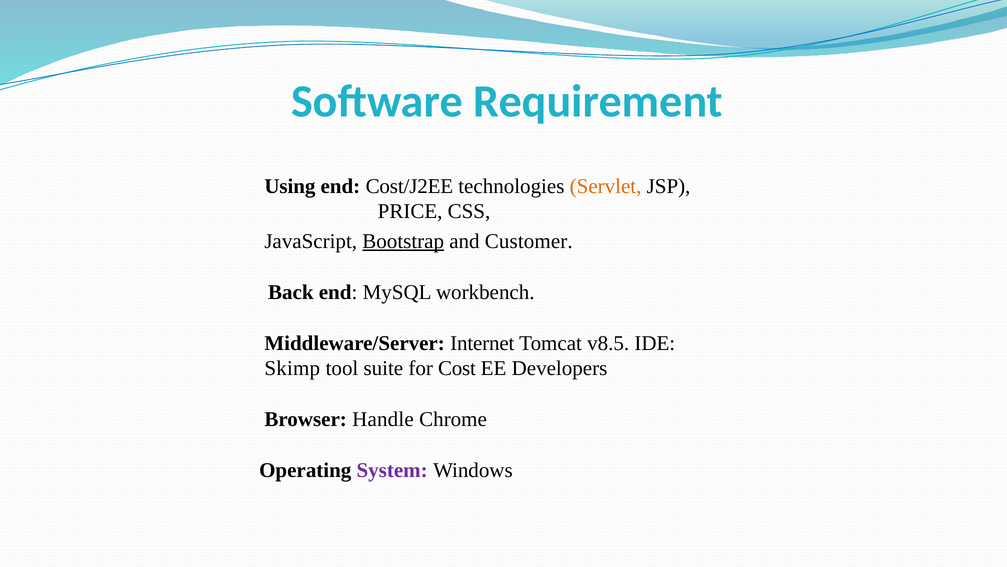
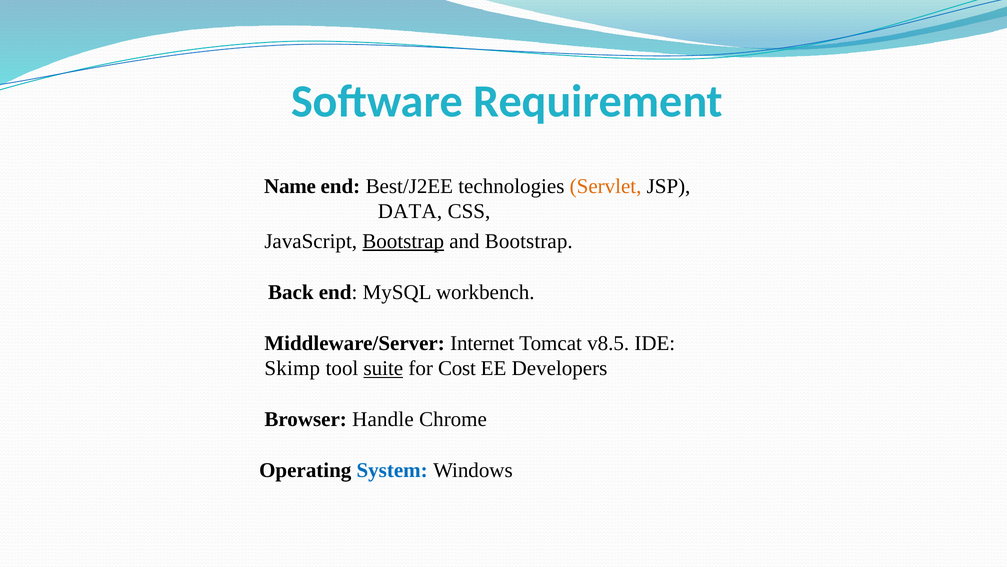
Using: Using -> Name (290, 186)
Cost/J2EE: Cost/J2EE -> Best/J2EE (409, 186)
PRICE: PRICE -> DATA (410, 211)
and Customer: Customer -> Bootstrap (529, 241)
suite underline: none -> present (383, 368)
System colour: purple -> blue (392, 470)
